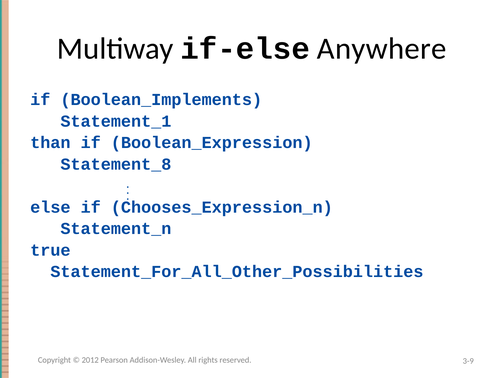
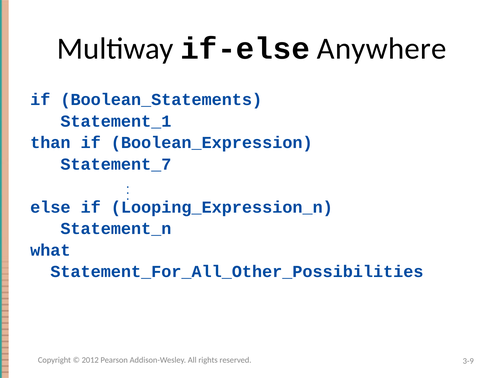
Boolean_Implements: Boolean_Implements -> Boolean_Statements (161, 100)
Statement_8: Statement_8 -> Statement_7 (116, 164)
Chooses_Expression_n: Chooses_Expression_n -> Looping_Expression_n (222, 207)
true: true -> what (50, 250)
